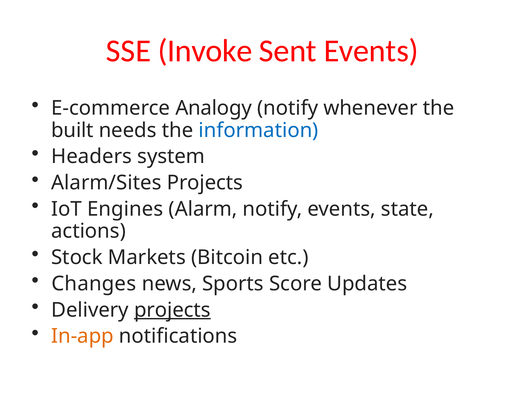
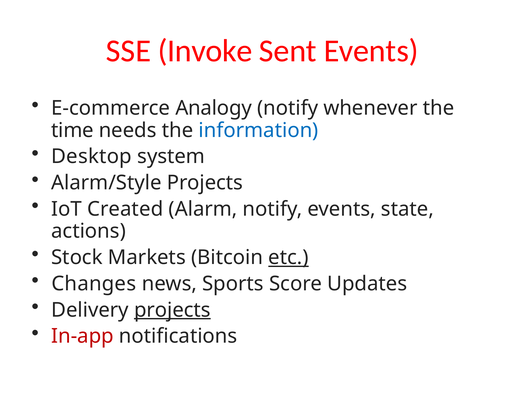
built: built -> time (72, 130)
Headers: Headers -> Desktop (92, 156)
Alarm/Sites: Alarm/Sites -> Alarm/Style (106, 183)
Engines: Engines -> Created (125, 209)
etc underline: none -> present (288, 257)
In-app colour: orange -> red (83, 336)
